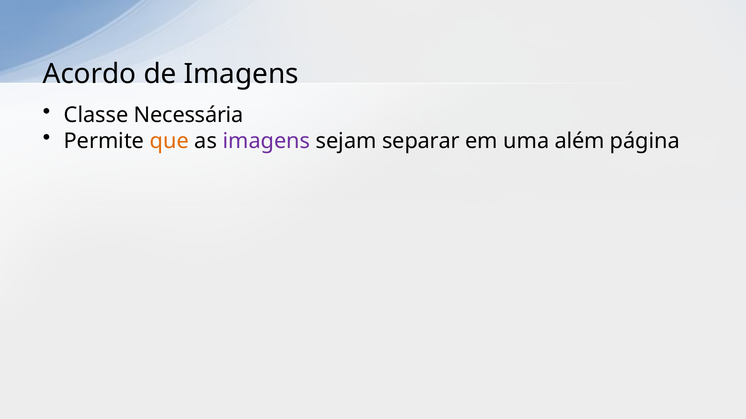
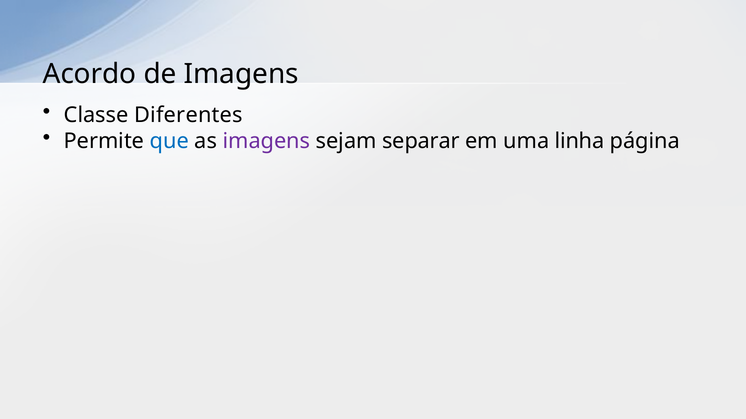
Necessária: Necessária -> Diferentes (189, 115)
que colour: orange -> blue (169, 141)
além: além -> linha (580, 141)
